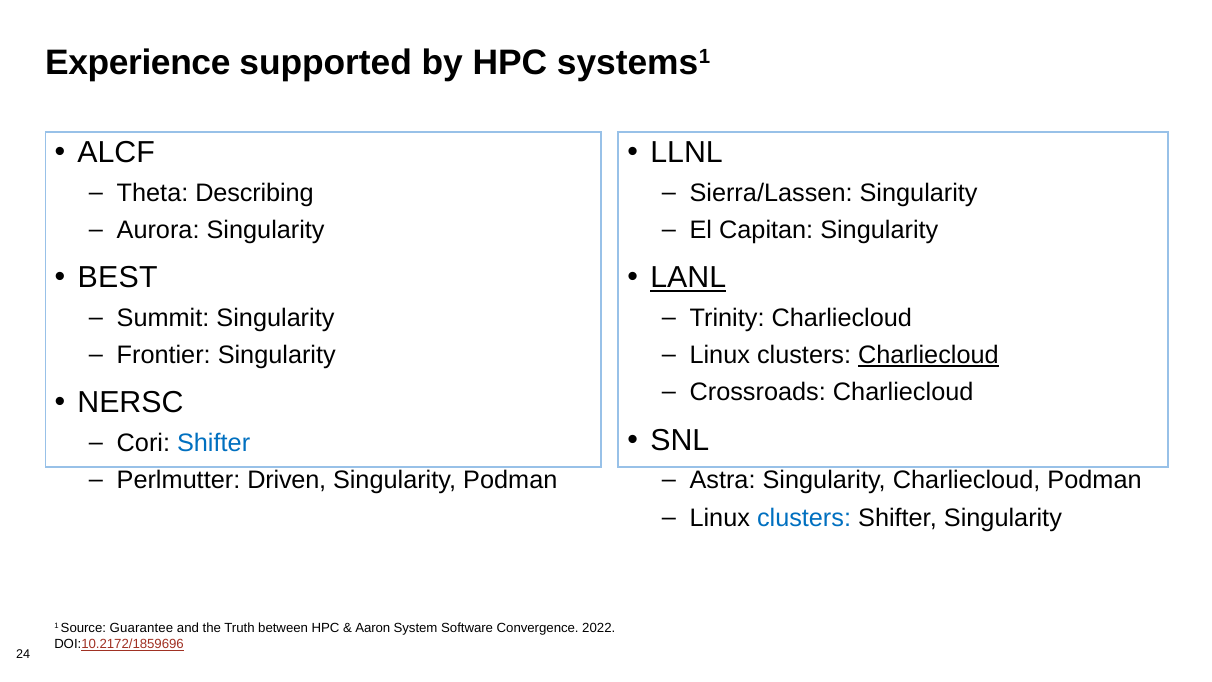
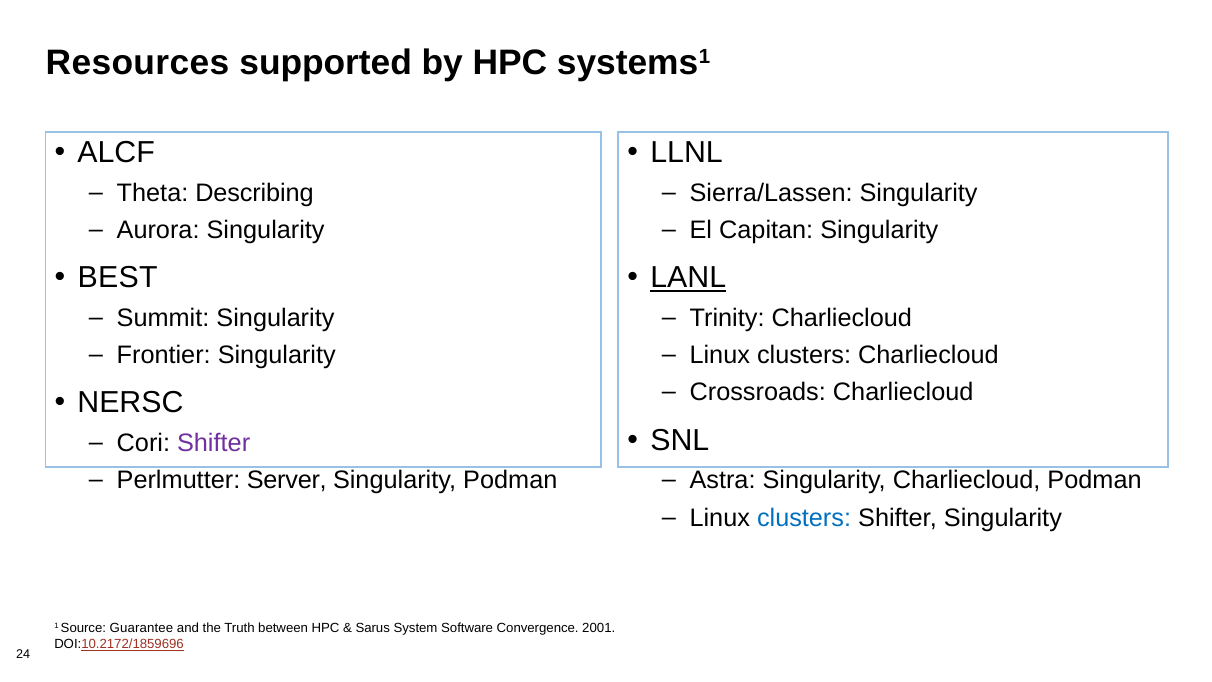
Experience: Experience -> Resources (137, 63)
Charliecloud underline: present -> none (928, 355)
Shifter colour: blue -> purple (214, 443)
Driven: Driven -> Server (287, 480)
Aaron: Aaron -> Sarus (373, 628)
2022: 2022 -> 2001 (599, 628)
